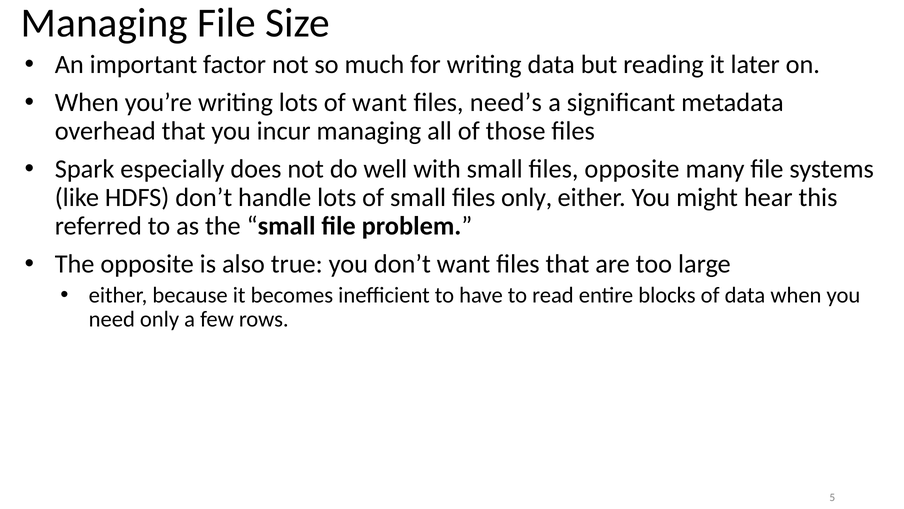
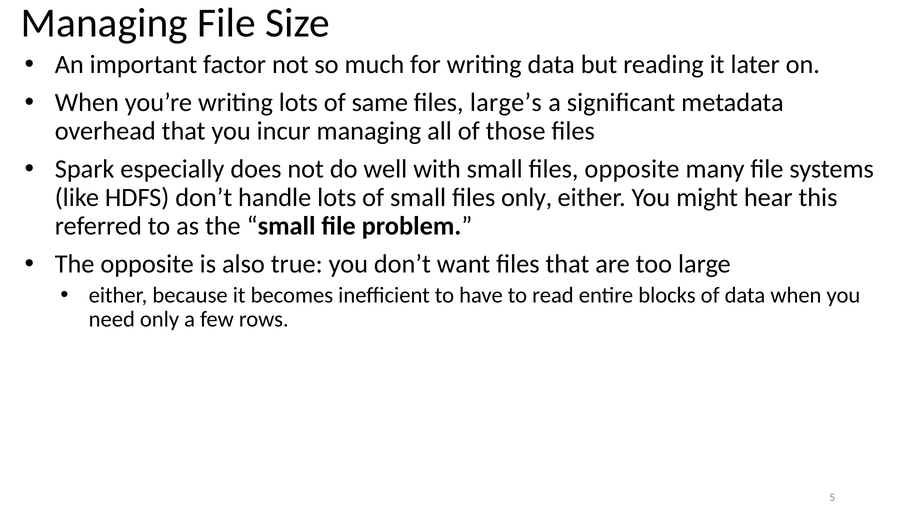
of want: want -> same (380, 102)
need’s: need’s -> large’s (506, 102)
